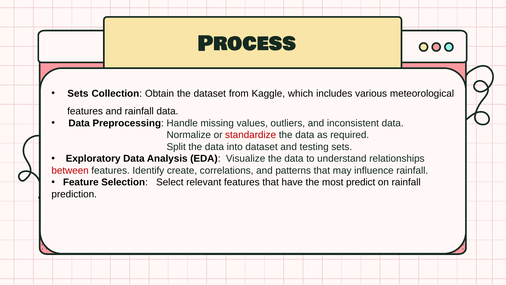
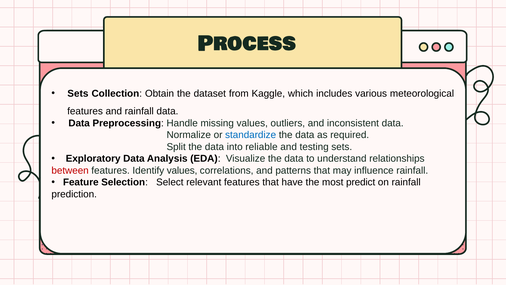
standardize colour: red -> blue (251, 135)
into dataset: dataset -> reliable (262, 147)
Identify create: create -> values (182, 170)
